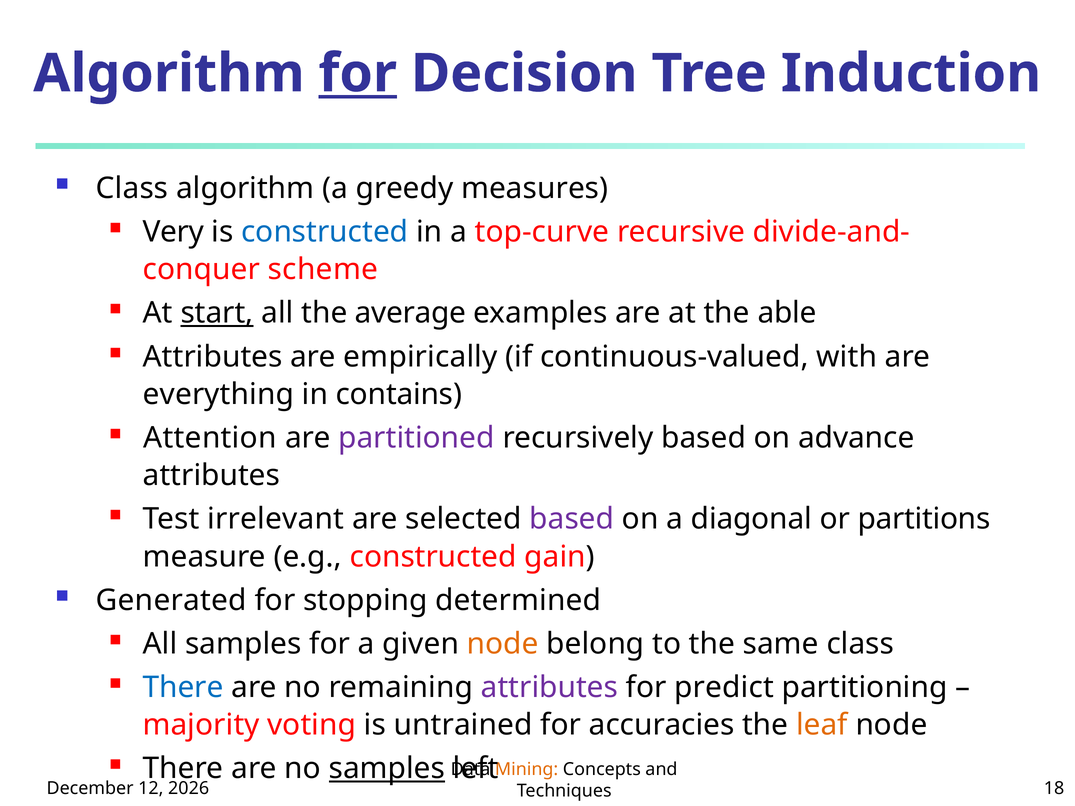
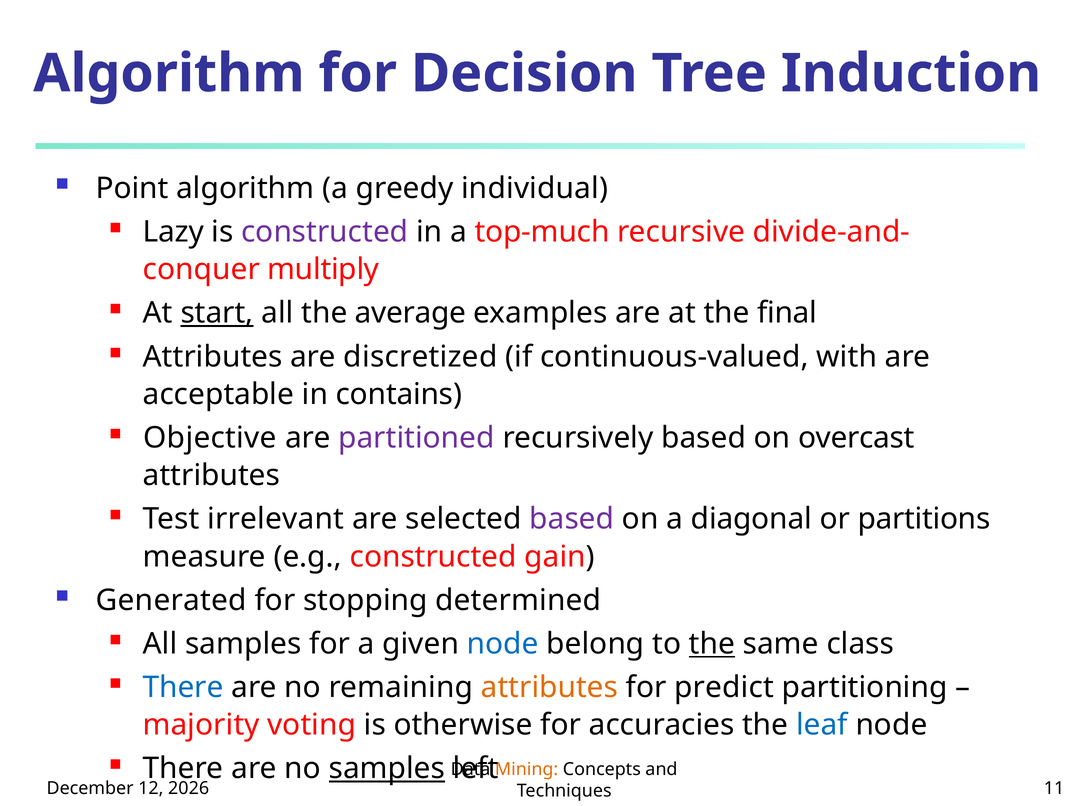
for underline: present -> none (358, 74)
Class: Class -> Point (132, 188)
measures: measures -> individual (535, 188)
Very: Very -> Lazy (173, 232)
constructed colour: blue -> purple (325, 232)
top-curve: top-curve -> top-much (542, 232)
scheme: scheme -> multiply (323, 270)
able: able -> final (787, 313)
empirically: empirically -> discretized (420, 357)
everything: everything -> acceptable (218, 394)
Attention: Attention -> Objective (210, 438)
advance: advance -> overcast (856, 438)
node colour: orange -> blue (503, 644)
the underline: none -> present (712, 644)
attributes colour: purple -> orange (549, 688)
untrained: untrained -> otherwise (463, 725)
leaf colour: orange -> blue (822, 725)
18: 18 -> 11 (1054, 788)
